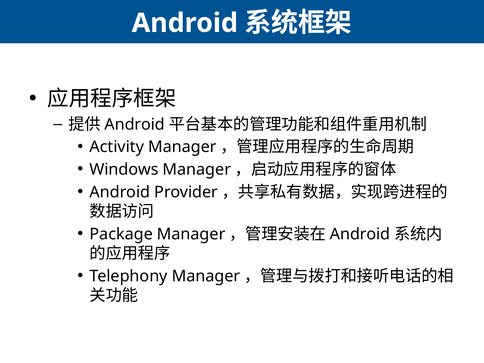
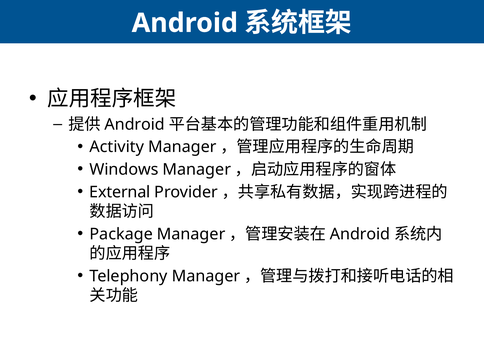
Android: Android -> External (120, 192)
